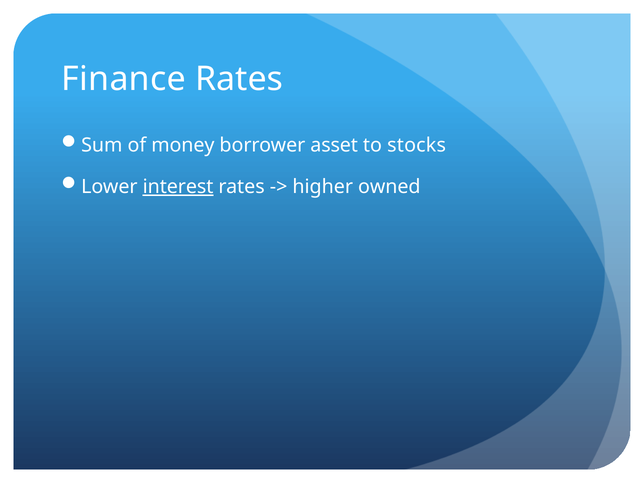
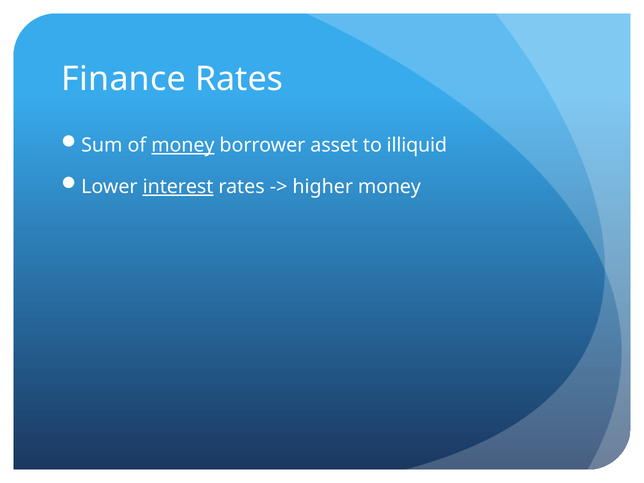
money underline: none -> present (183, 145)
stocks: stocks -> illiquid (417, 145)
higher owned: owned -> money (389, 187)
